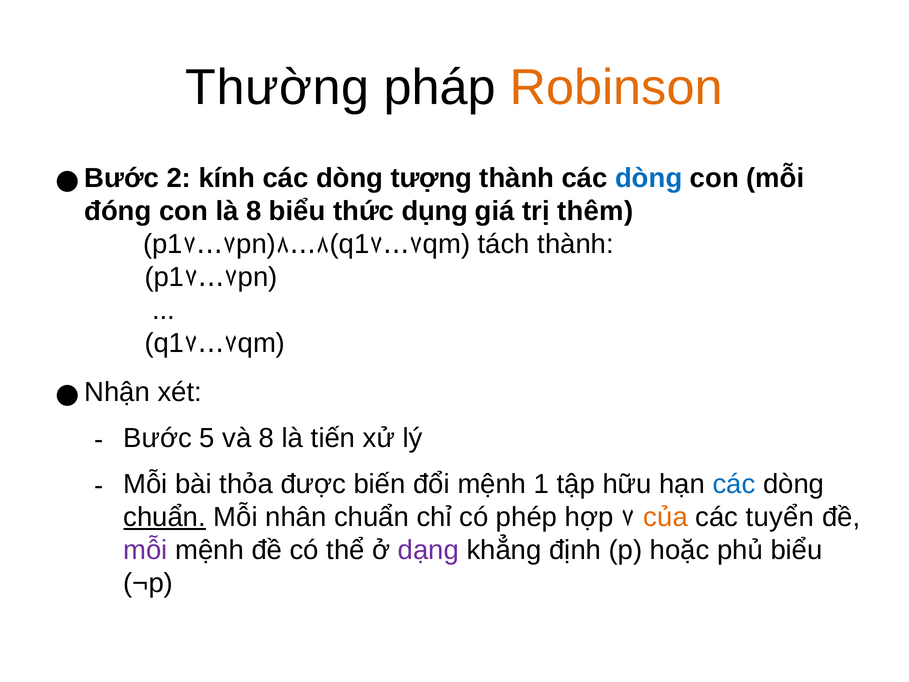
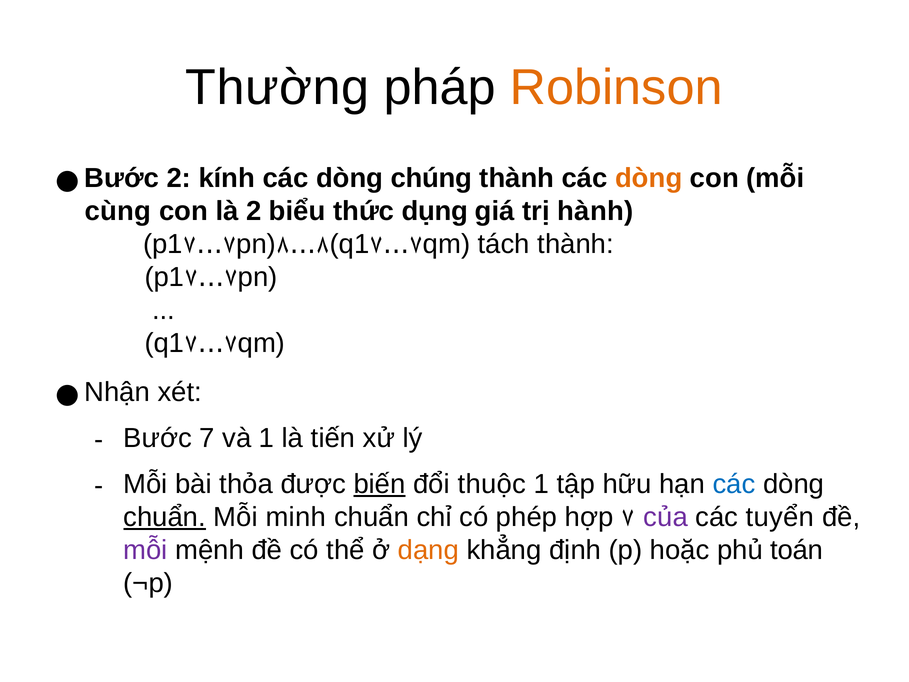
tượng: tượng -> chúng (431, 178)
dòng colour: blue -> orange (649, 178)
đóng: đóng -> cùng (118, 211)
là 8: 8 -> 2 (254, 211)
thêm: thêm -> hành (595, 211)
5: 5 -> 7 (207, 438)
và 8: 8 -> 1 (267, 438)
biến underline: none -> present (380, 484)
đổi mệnh: mệnh -> thuộc (492, 484)
nhân: nhân -> minh (296, 517)
của colour: orange -> purple (666, 517)
dạng colour: purple -> orange (428, 550)
phủ biểu: biểu -> toán (797, 550)
